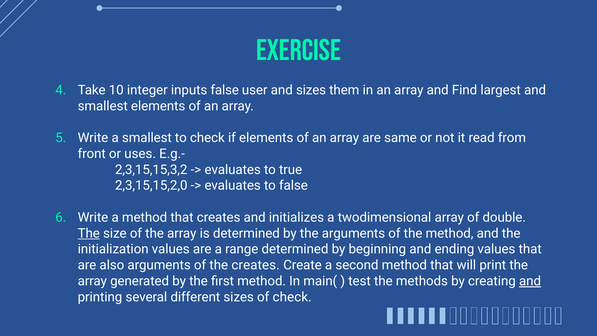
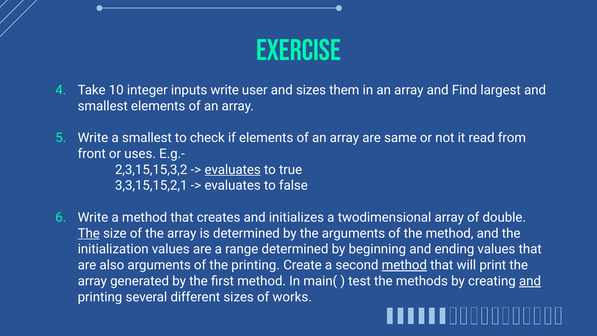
inputs false: false -> write (225, 90)
evaluates underline: none -> present (233, 170)
2,3,15,15,2,0: 2,3,15,15,2,0 -> 3,3,15,15,2,1 (151, 185)
the creates: creates -> printing (256, 265)
method underline: none -> present (404, 265)
of check: check -> works (292, 297)
